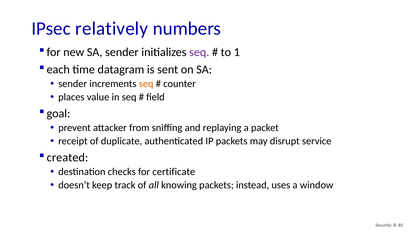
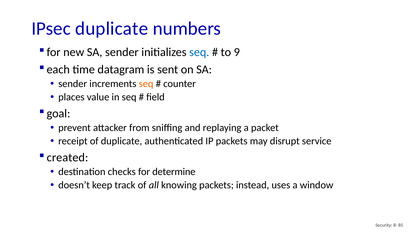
IPsec relatively: relatively -> duplicate (112, 29)
seq colour: purple -> blue (199, 52)
1: 1 -> 9 (237, 52)
certificate: certificate -> determine (174, 172)
